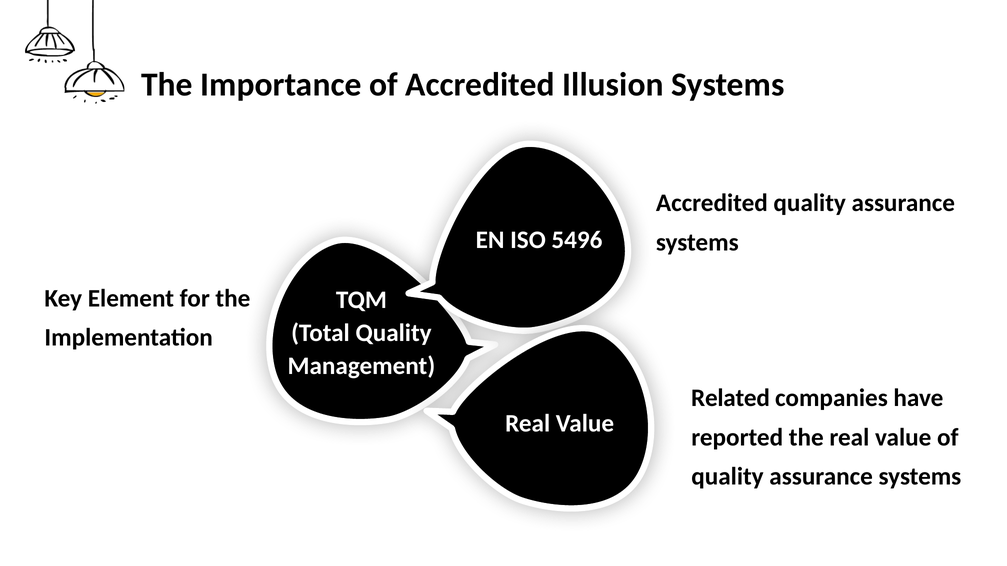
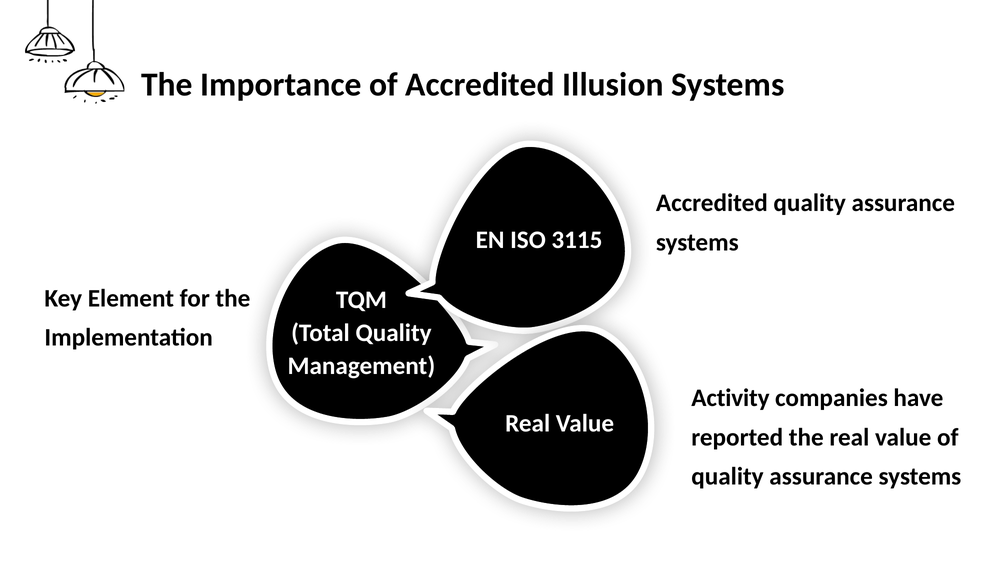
5496: 5496 -> 3115 (577, 240)
Related: Related -> Activity (730, 398)
